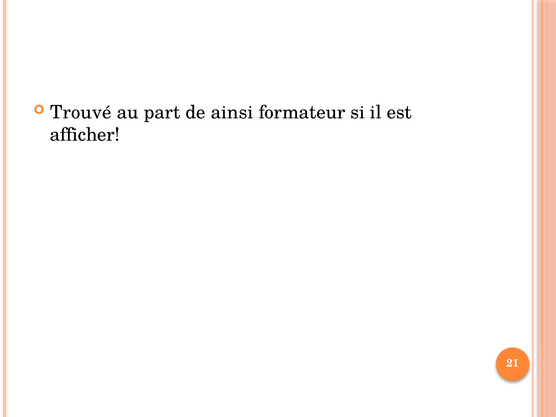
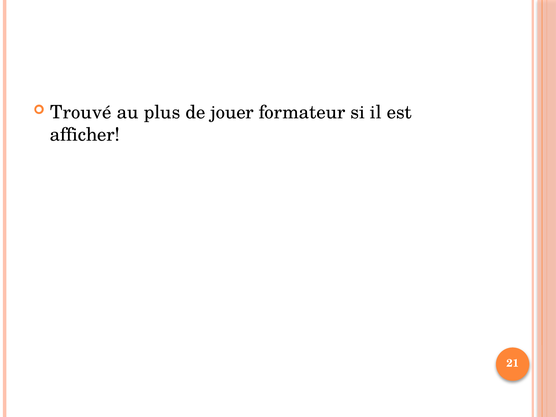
part: part -> plus (162, 112)
ainsi: ainsi -> jouer (232, 112)
